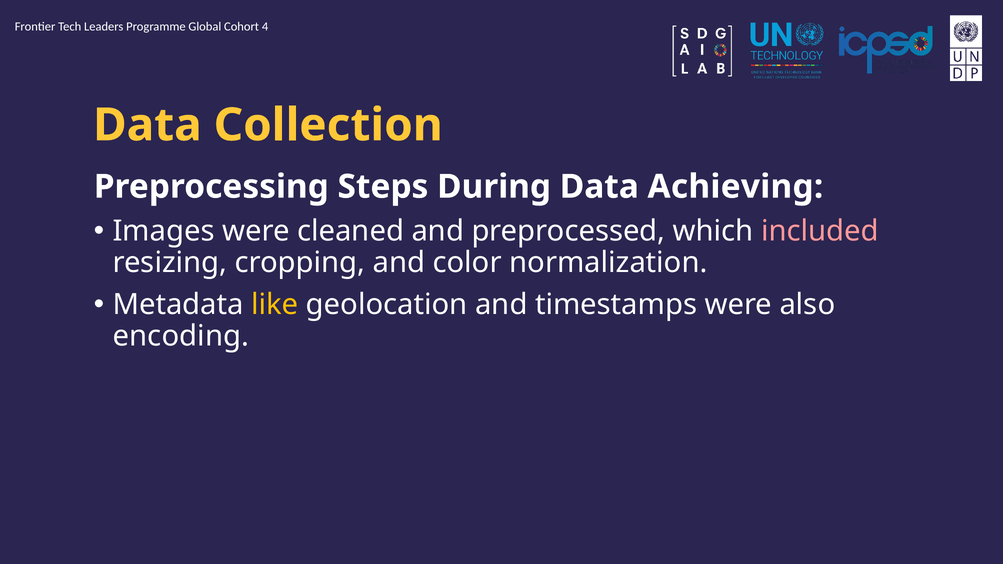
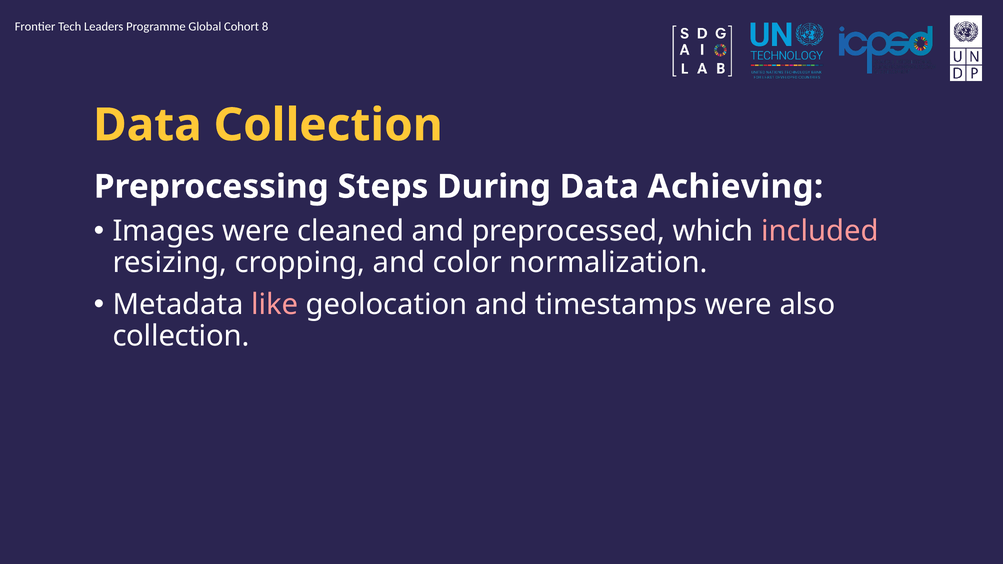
4: 4 -> 8 (265, 27)
like colour: yellow -> pink (275, 305)
encoding: encoding -> collection (181, 336)
